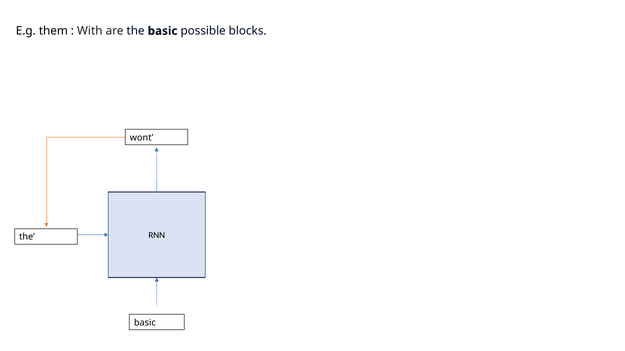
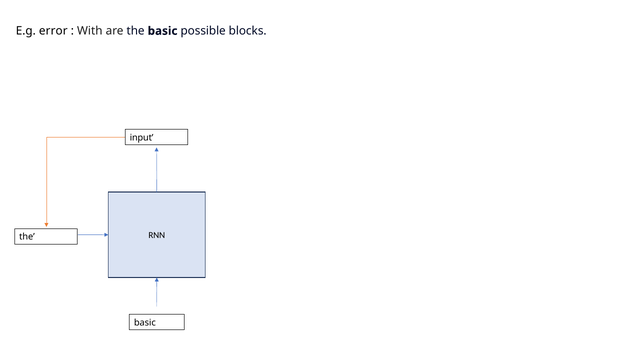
them: them -> error (53, 31)
wont: wont -> input (142, 138)
